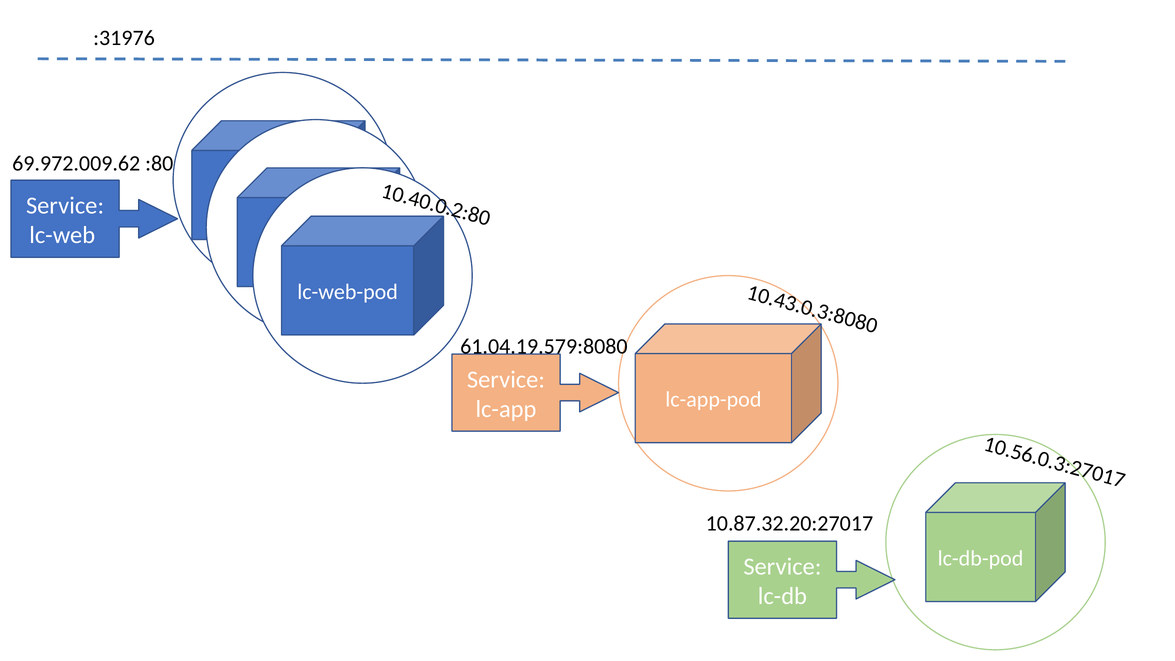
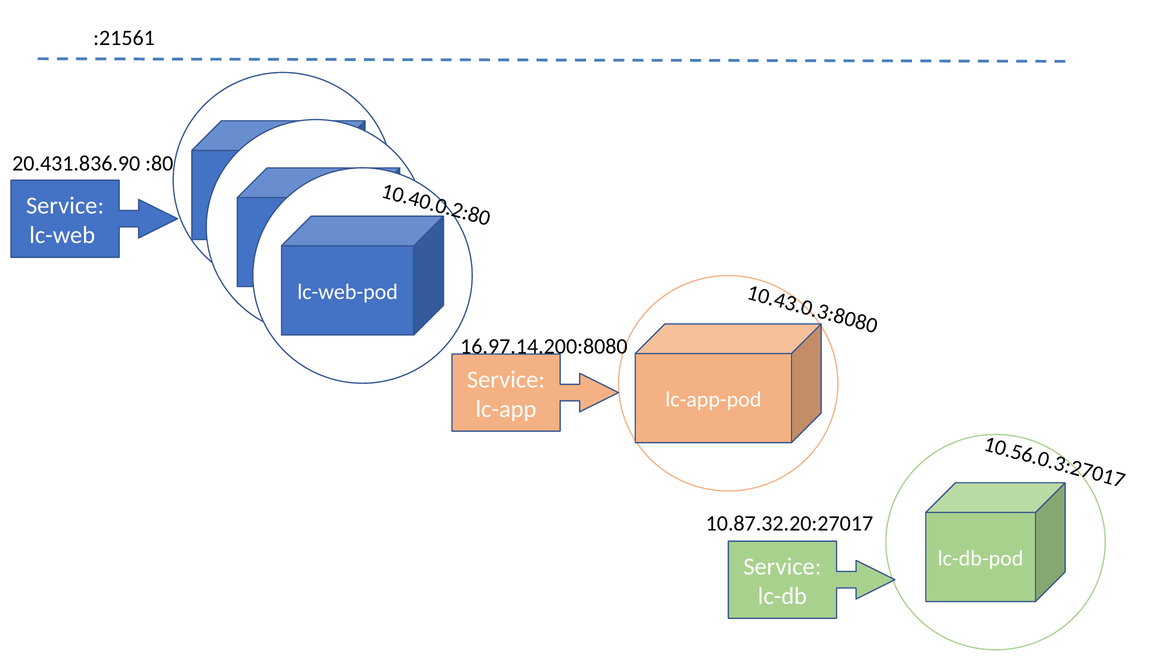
:31976: :31976 -> :21561 (124, 38)
69.972.009.62: 69.972.009.62 -> 20.431.836.90 (76, 164)
61.04.19.579:8080: 61.04.19.579:8080 -> 16.97.14.200:8080 (544, 346)
